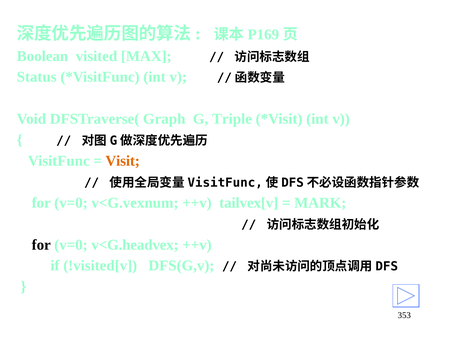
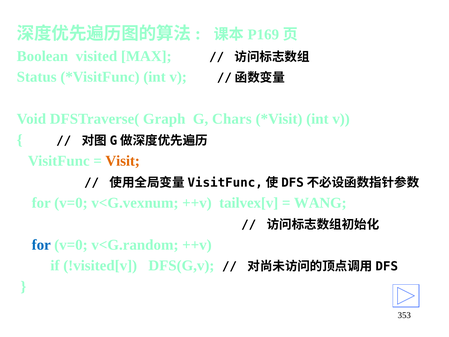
Triple: Triple -> Chars (232, 119)
MARK: MARK -> WANG (320, 203)
for colour: black -> blue (41, 245)
v<G.headvex: v<G.headvex -> v<G.random (135, 245)
